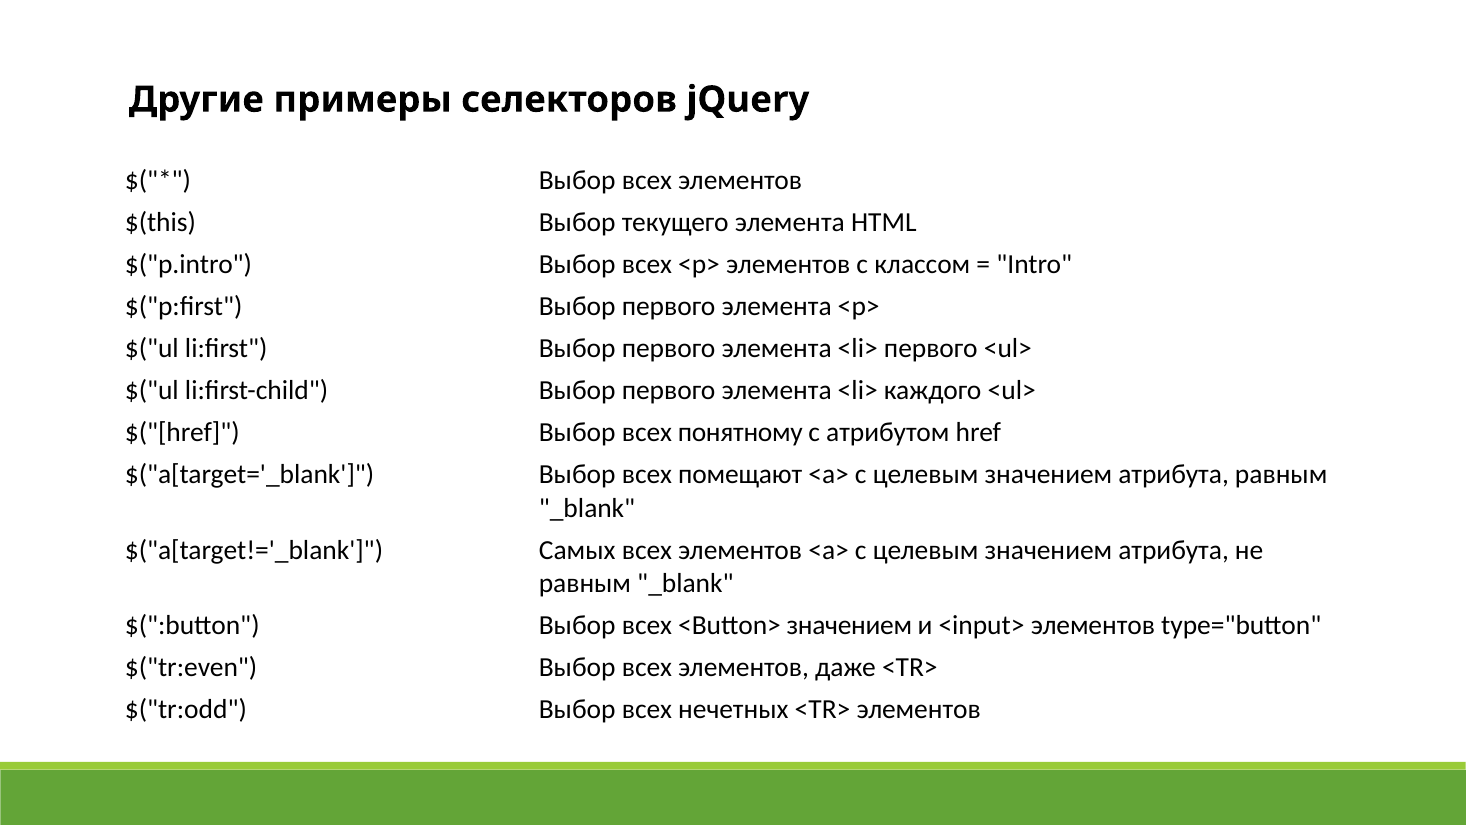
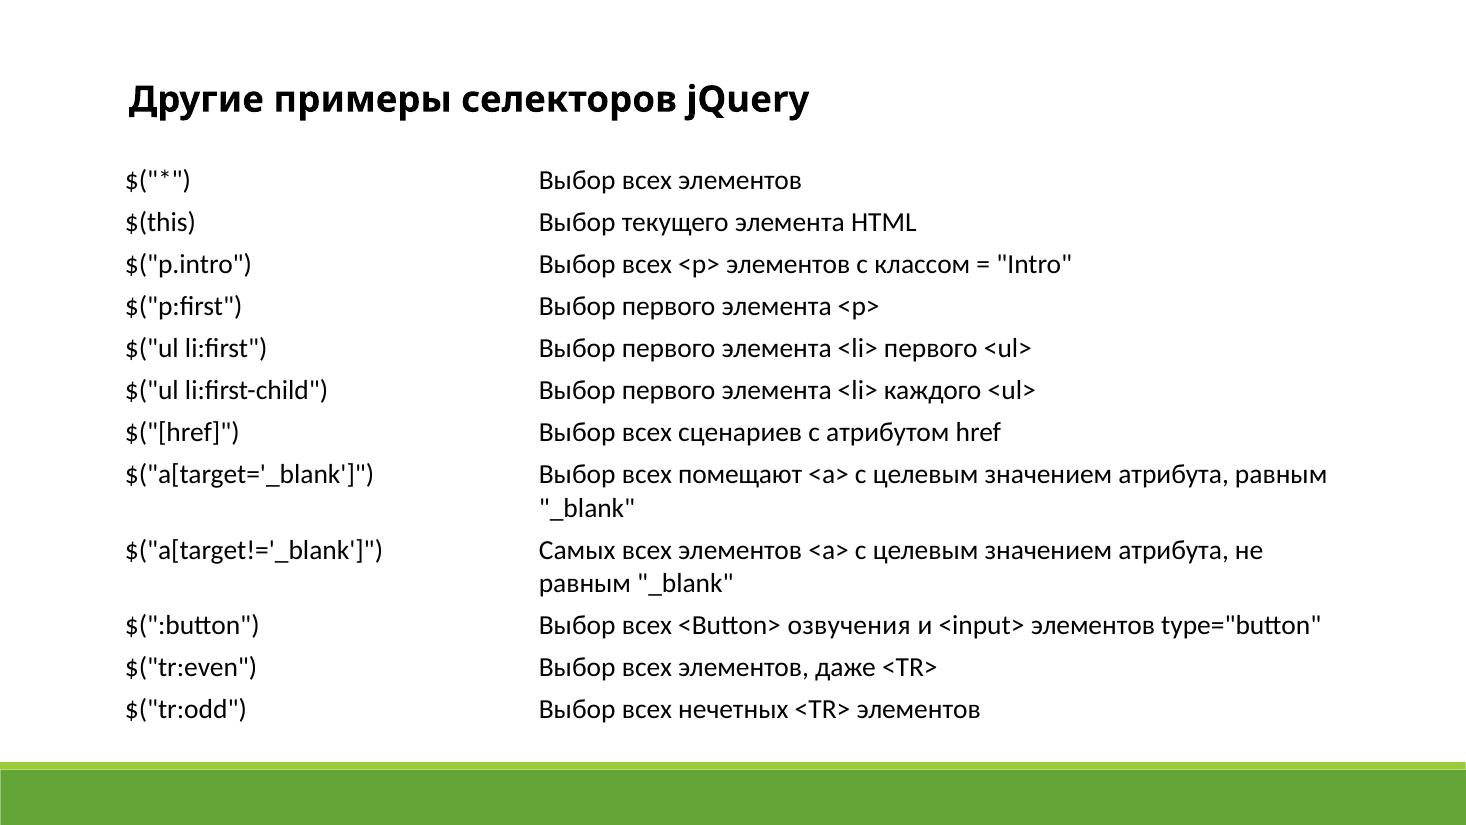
понятному: понятному -> сценариев (740, 432)
<Button> значением: значением -> озвучения (849, 625)
